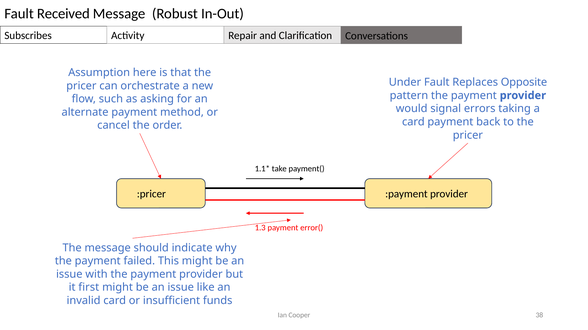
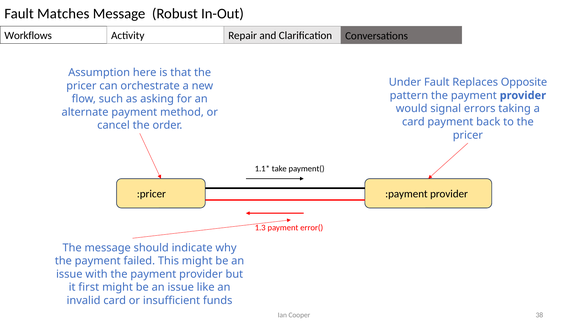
Received: Received -> Matches (63, 14)
Subscribes: Subscribes -> Workflows (28, 36)
